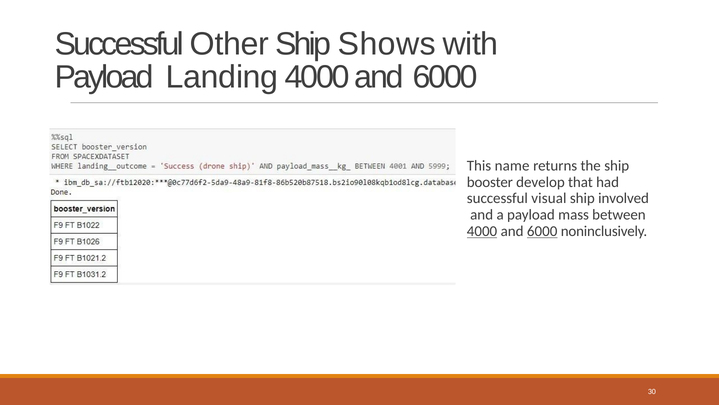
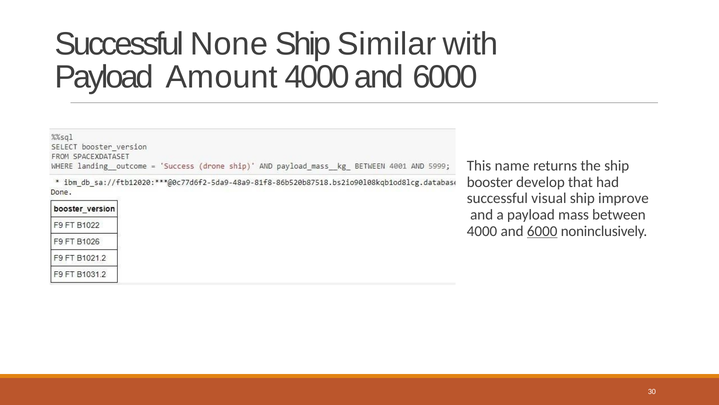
Other: Other -> None (229, 44)
Shows: Shows -> Similar (387, 44)
Landing: Landing -> Amount (222, 77)
involved: involved -> improve (623, 198)
4000 underline: present -> none (482, 231)
